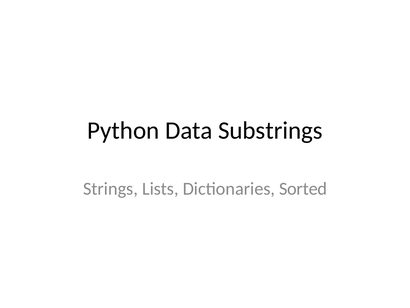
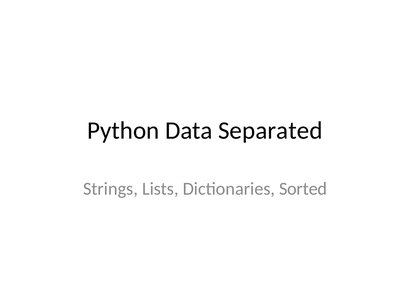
Substrings: Substrings -> Separated (270, 130)
